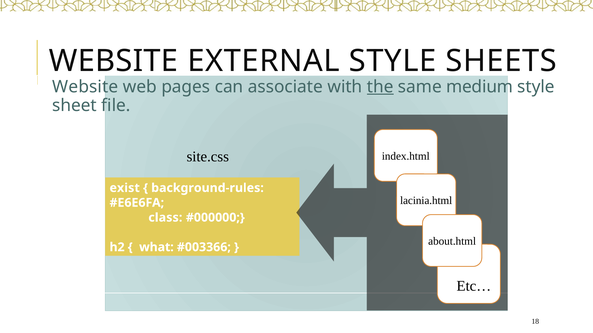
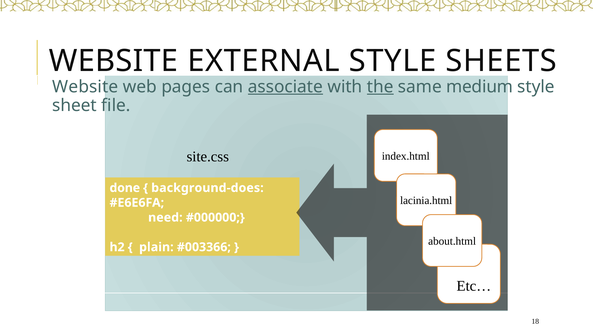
associate underline: none -> present (285, 87)
exist: exist -> done (125, 188)
background-rules: background-rules -> background-does (207, 188)
class: class -> need (165, 218)
what: what -> plain (156, 248)
